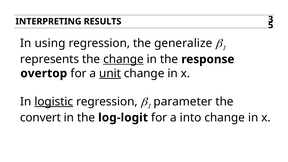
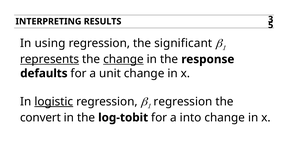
generalize: generalize -> significant (183, 43)
represents underline: none -> present (50, 59)
overtop: overtop -> defaults (44, 73)
unit underline: present -> none (110, 73)
parameter: parameter -> regression (183, 101)
log-logit: log-logit -> log-tobit (123, 117)
